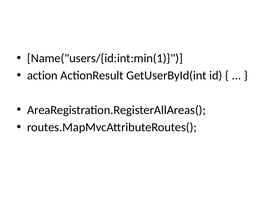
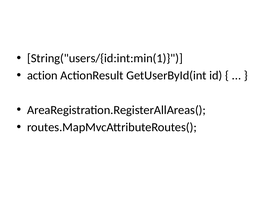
Name("users/{id:int:min(1: Name("users/{id:int:min(1 -> String("users/{id:int:min(1 (105, 58)
